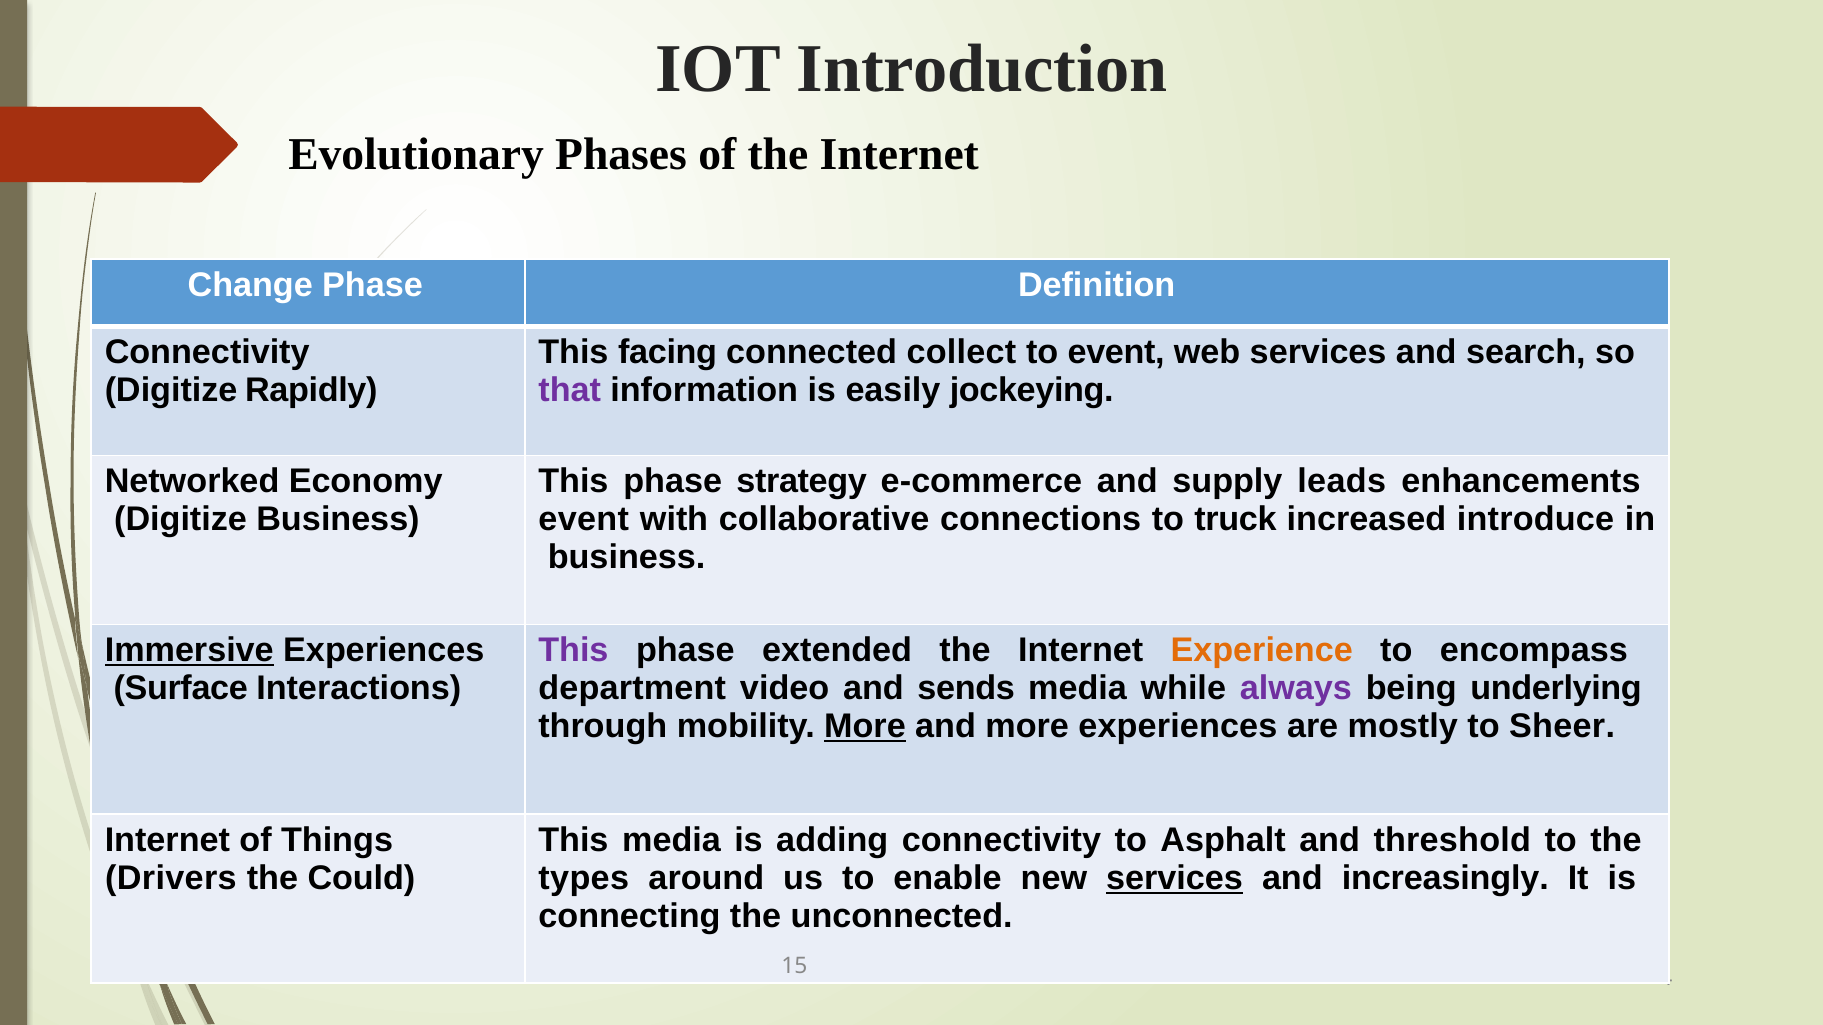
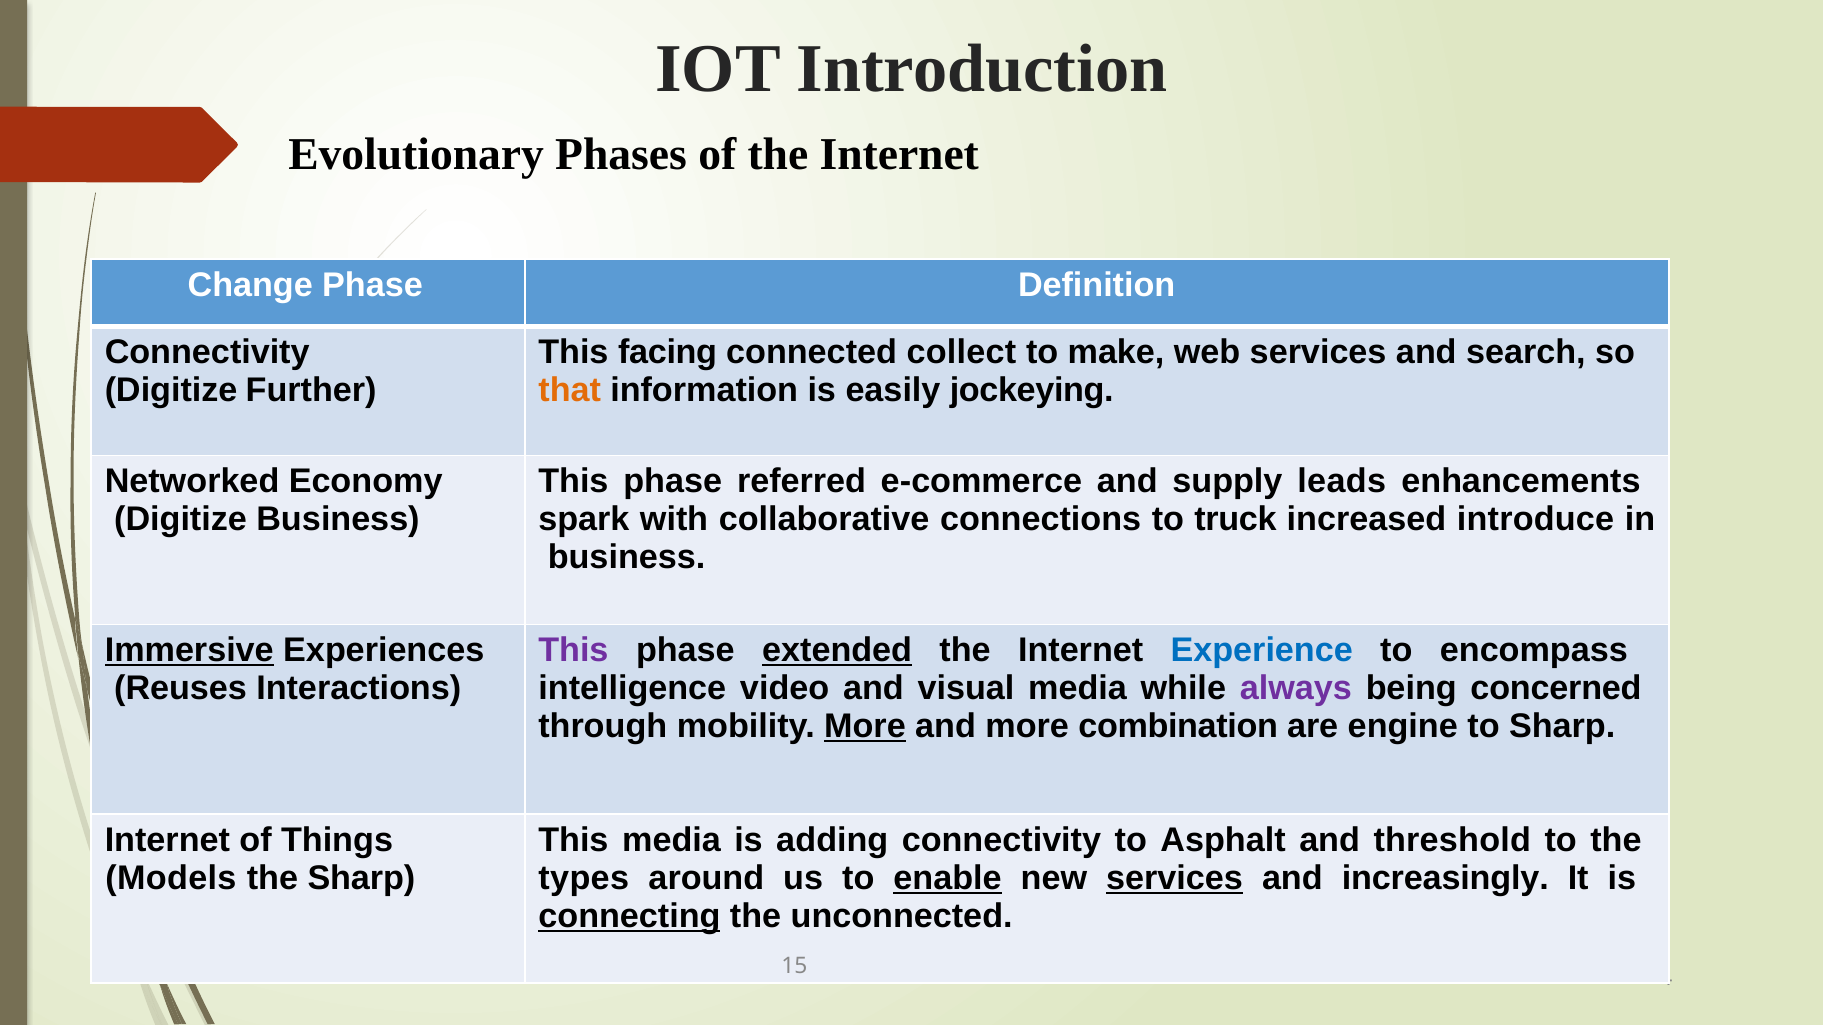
to event: event -> make (1116, 352)
Rapidly: Rapidly -> Further (311, 391)
that colour: purple -> orange (570, 391)
strategy: strategy -> referred (801, 481)
event: event -> spark (584, 520)
extended underline: none -> present (837, 650)
Experience colour: orange -> blue (1262, 650)
Surface: Surface -> Reuses (181, 689)
department: department -> intelligence (632, 689)
sends: sends -> visual (966, 689)
underlying: underlying -> concerned (1556, 689)
more experiences: experiences -> combination (1178, 727)
mostly: mostly -> engine (1403, 727)
to Sheer: Sheer -> Sharp (1562, 727)
Drivers: Drivers -> Models (171, 879)
the Could: Could -> Sharp (361, 879)
enable underline: none -> present (948, 879)
connecting underline: none -> present (629, 917)
